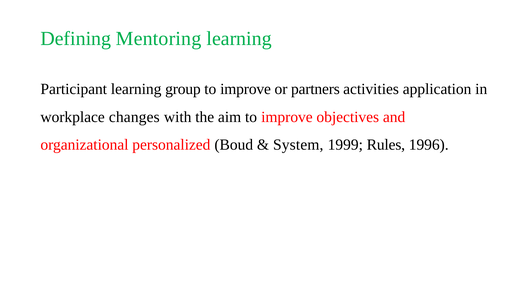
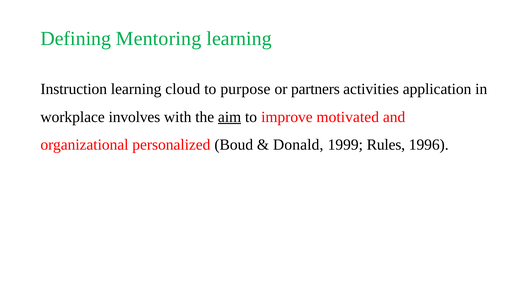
Participant: Participant -> Instruction (74, 89)
group: group -> cloud (183, 89)
improve: improve -> purpose (245, 89)
changes: changes -> involves (134, 117)
aim underline: none -> present (230, 117)
objectives: objectives -> motivated (348, 117)
System: System -> Donald (298, 145)
